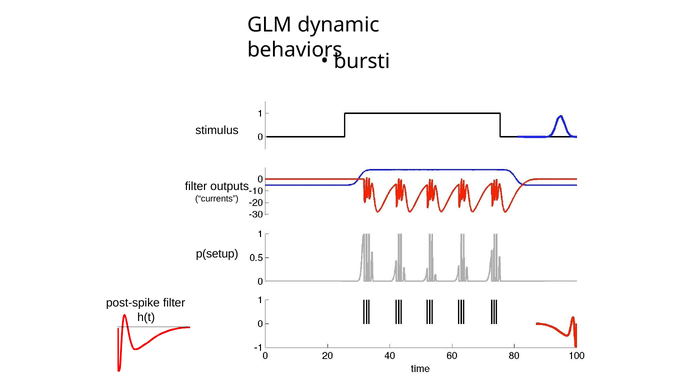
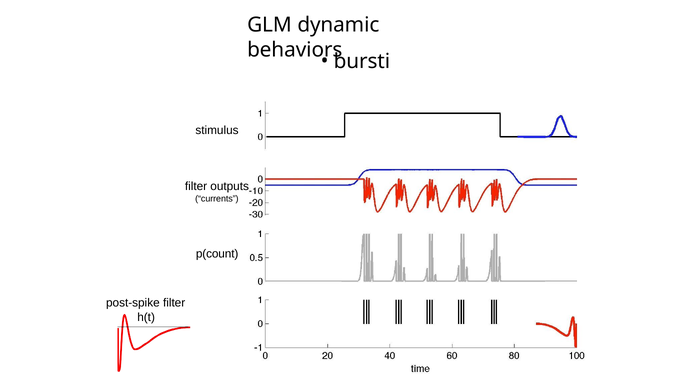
p(setup: p(setup -> p(count (217, 254)
